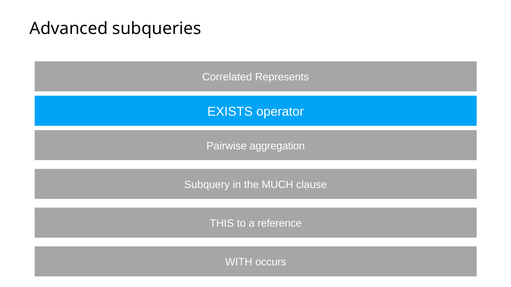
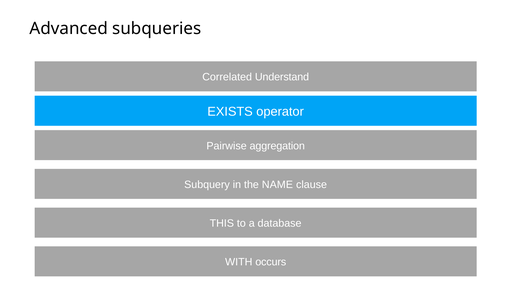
Represents: Represents -> Understand (282, 77)
MUCH: MUCH -> NAME (277, 185)
reference: reference -> database (280, 224)
